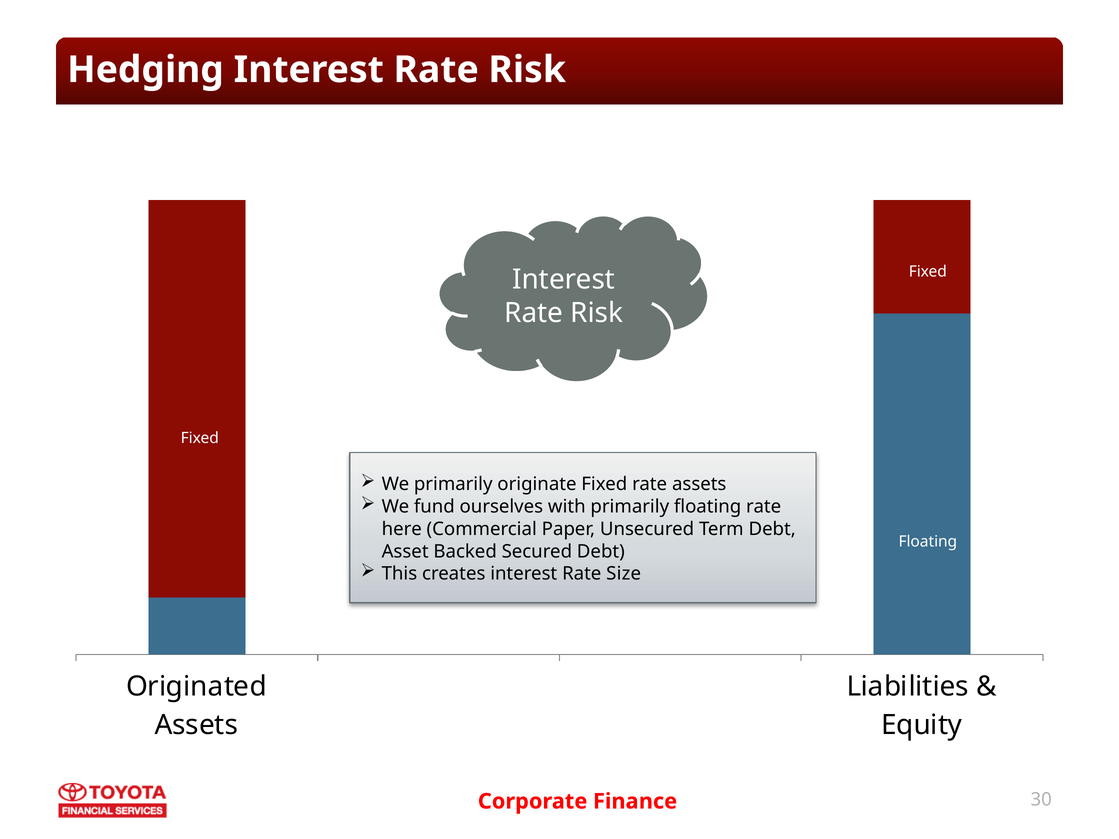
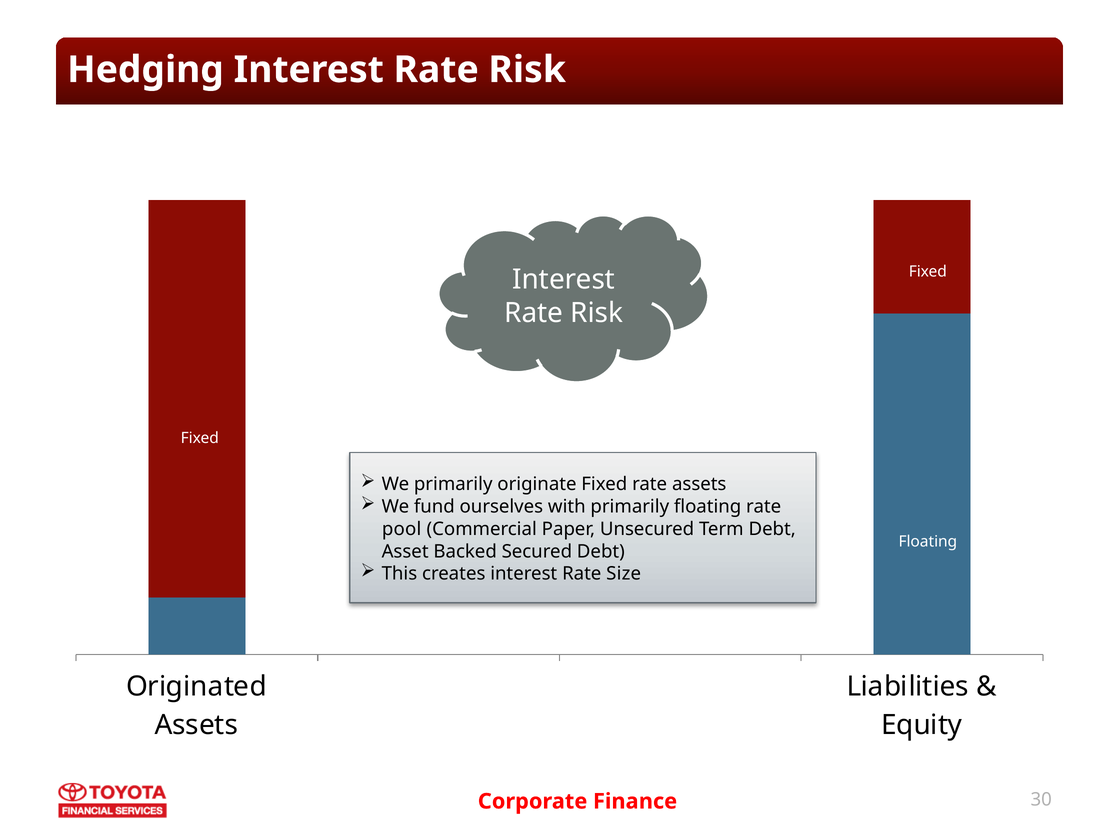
here: here -> pool (402, 529)
